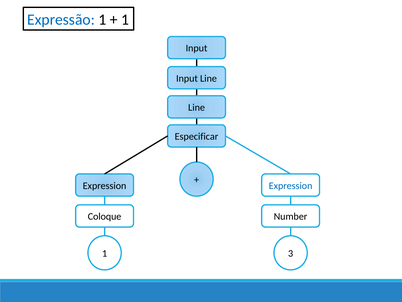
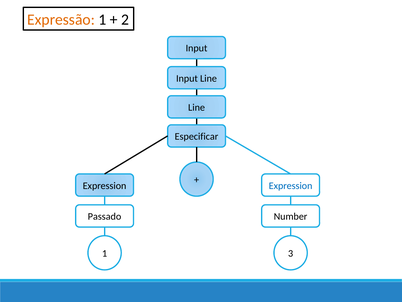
Expressão colour: blue -> orange (61, 20)
1: 1 -> 2 (125, 20)
Coloque: Coloque -> Passado (105, 216)
